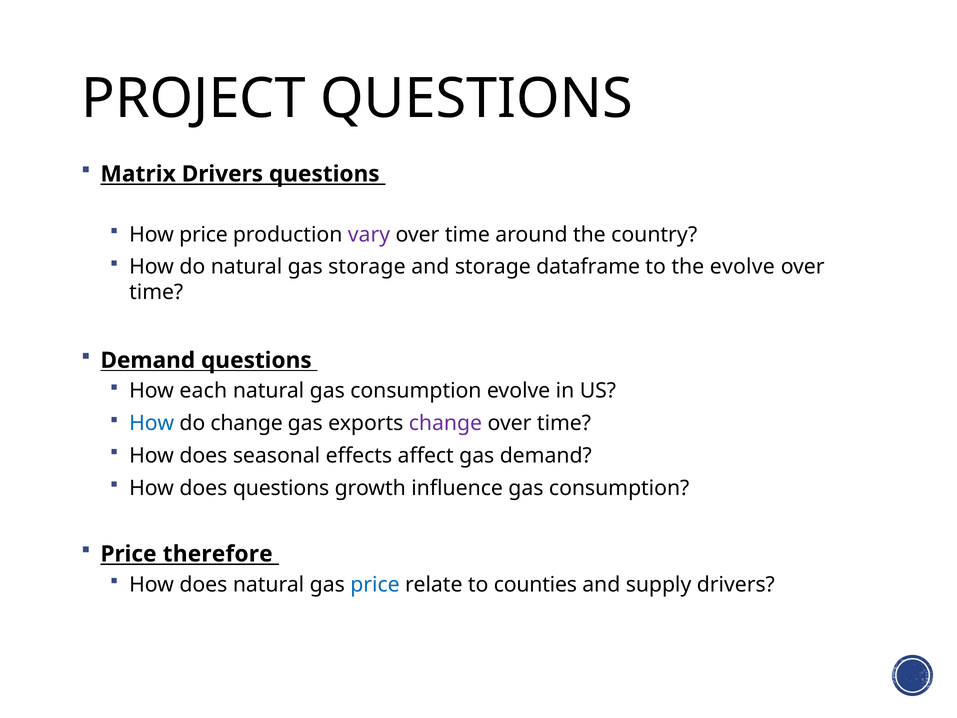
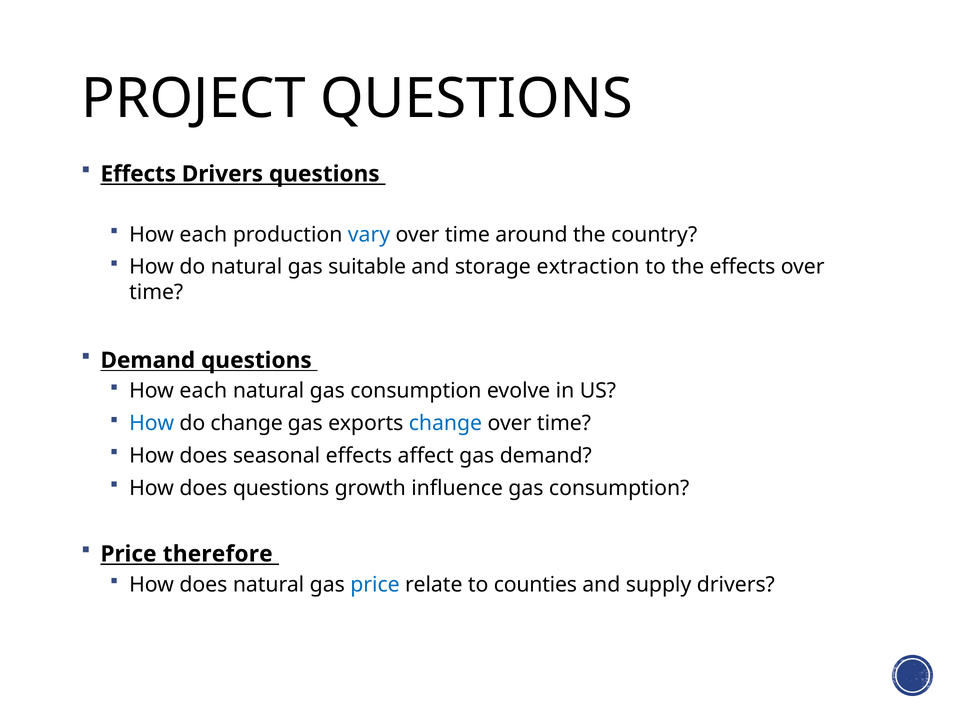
Matrix: Matrix -> Effects (138, 174)
price: price -> each (203, 234)
vary colour: purple -> blue (369, 234)
gas storage: storage -> suitable (367, 267)
dataframe: dataframe -> extraction (588, 267)
the evolve: evolve -> effects (742, 267)
change colour: purple -> blue (445, 423)
